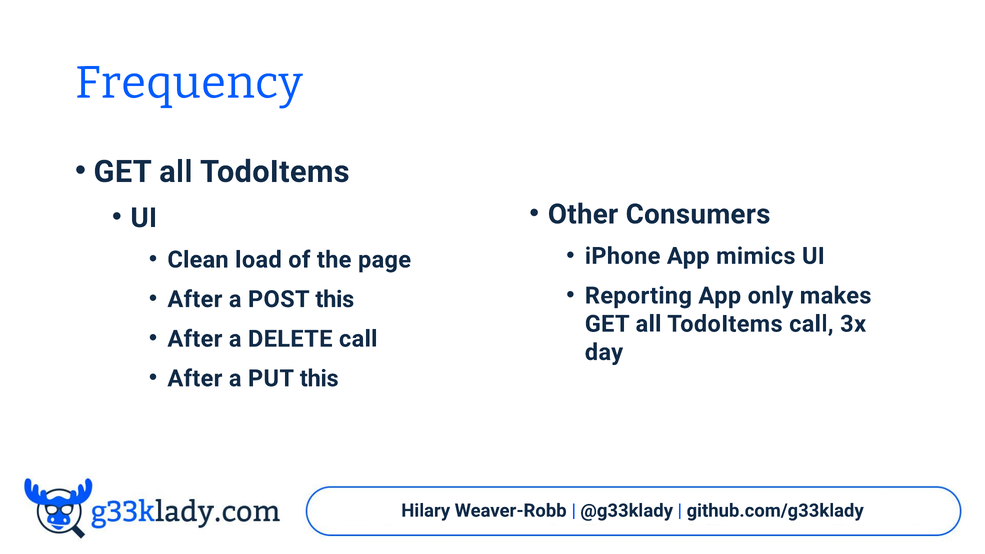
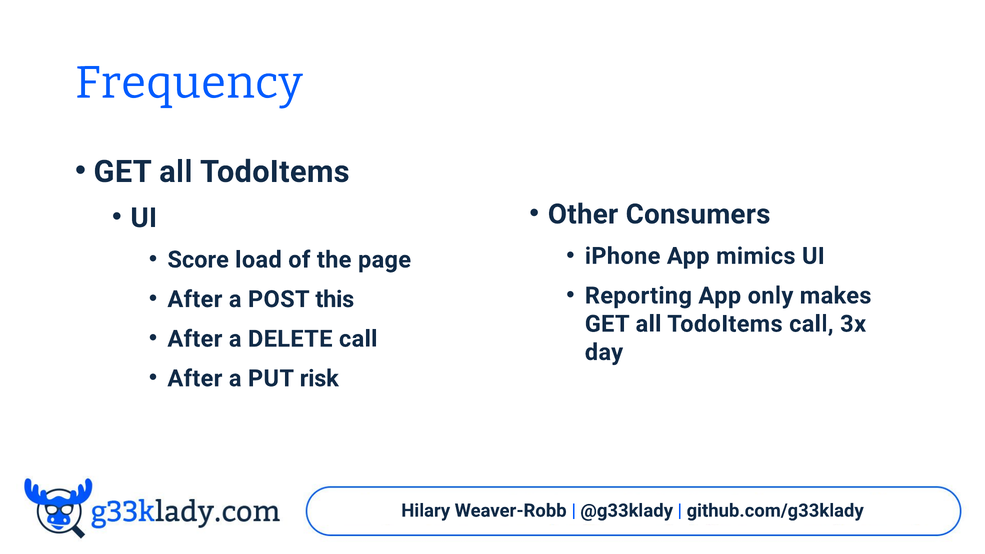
Clean: Clean -> Score (198, 260)
PUT this: this -> risk (319, 379)
